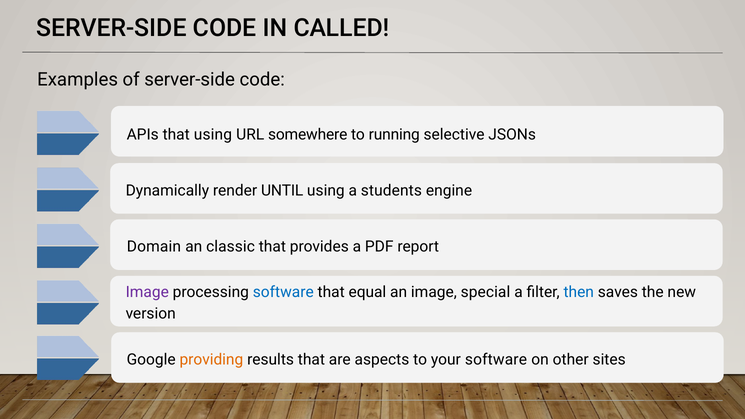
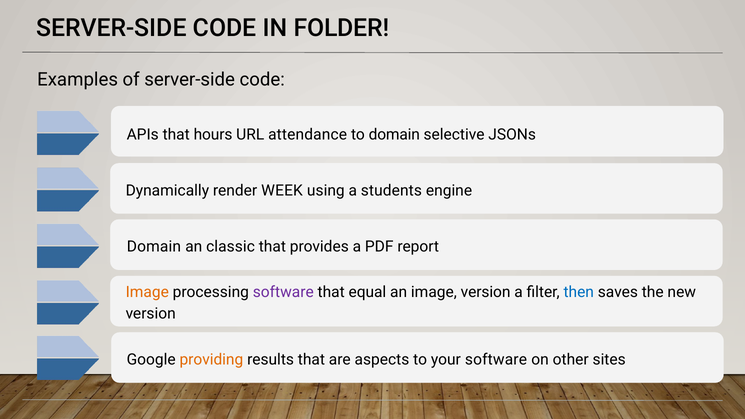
CALLED: CALLED -> FOLDER (341, 28)
that using: using -> hours (213, 135)
somewhere: somewhere -> attendance (308, 135)
to running: running -> domain (394, 135)
UNTIL: UNTIL -> WEEK (282, 191)
Image colour: purple -> orange (147, 292)
software colour: blue -> purple (283, 292)
image special: special -> version (486, 292)
